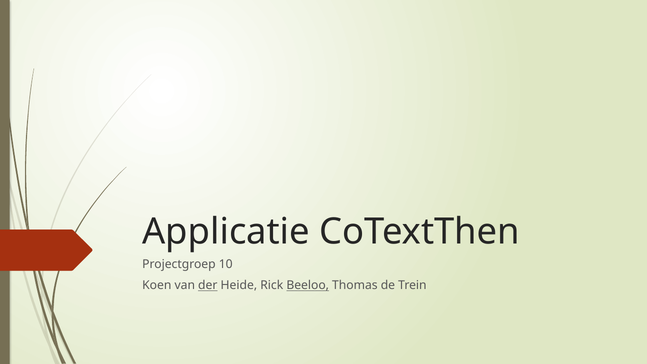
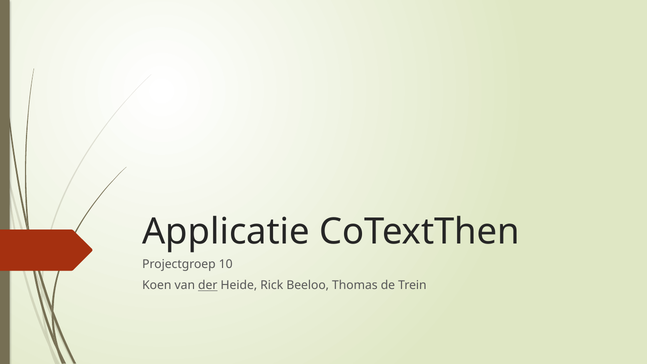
Beeloo underline: present -> none (308, 285)
